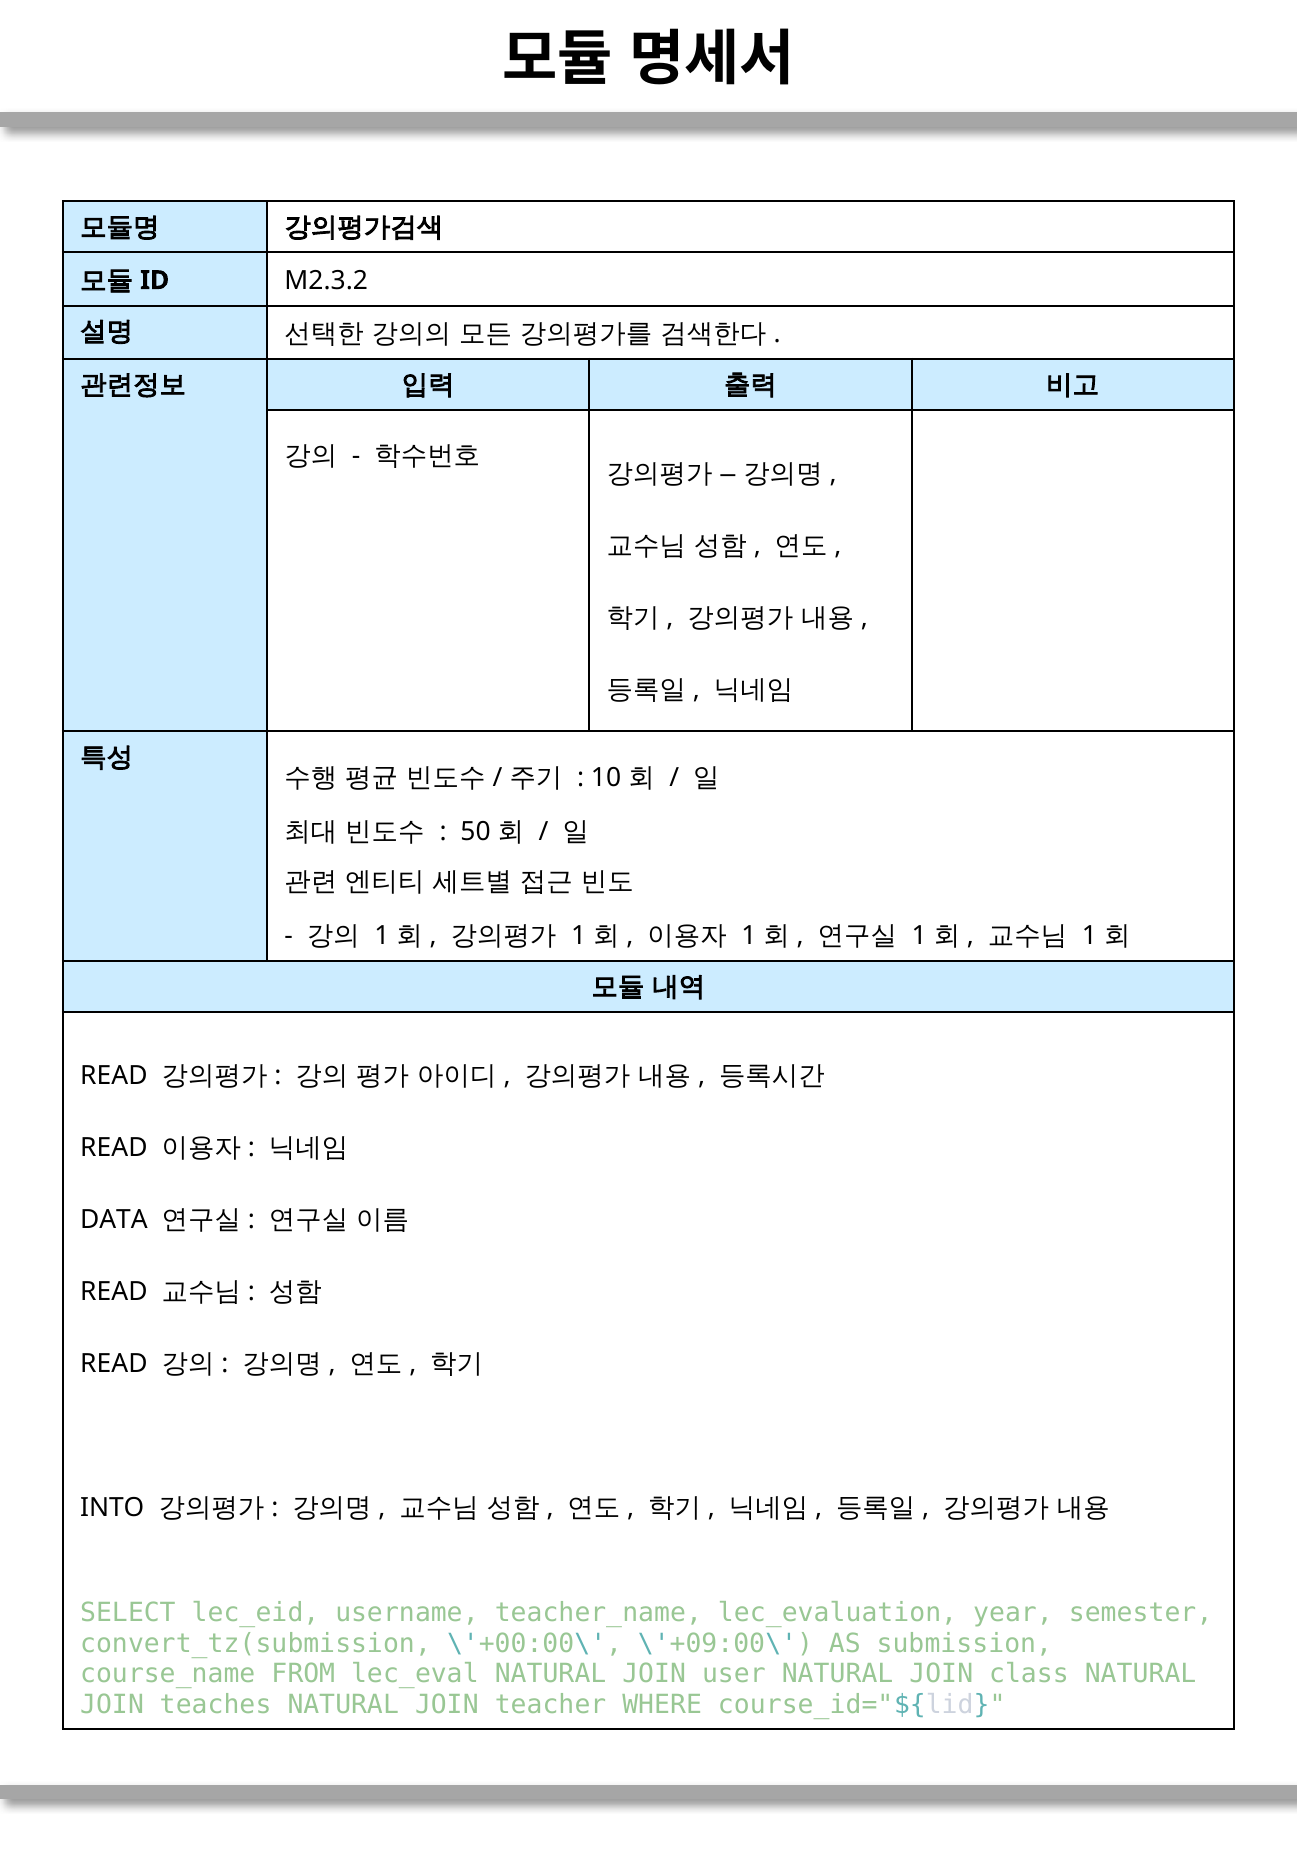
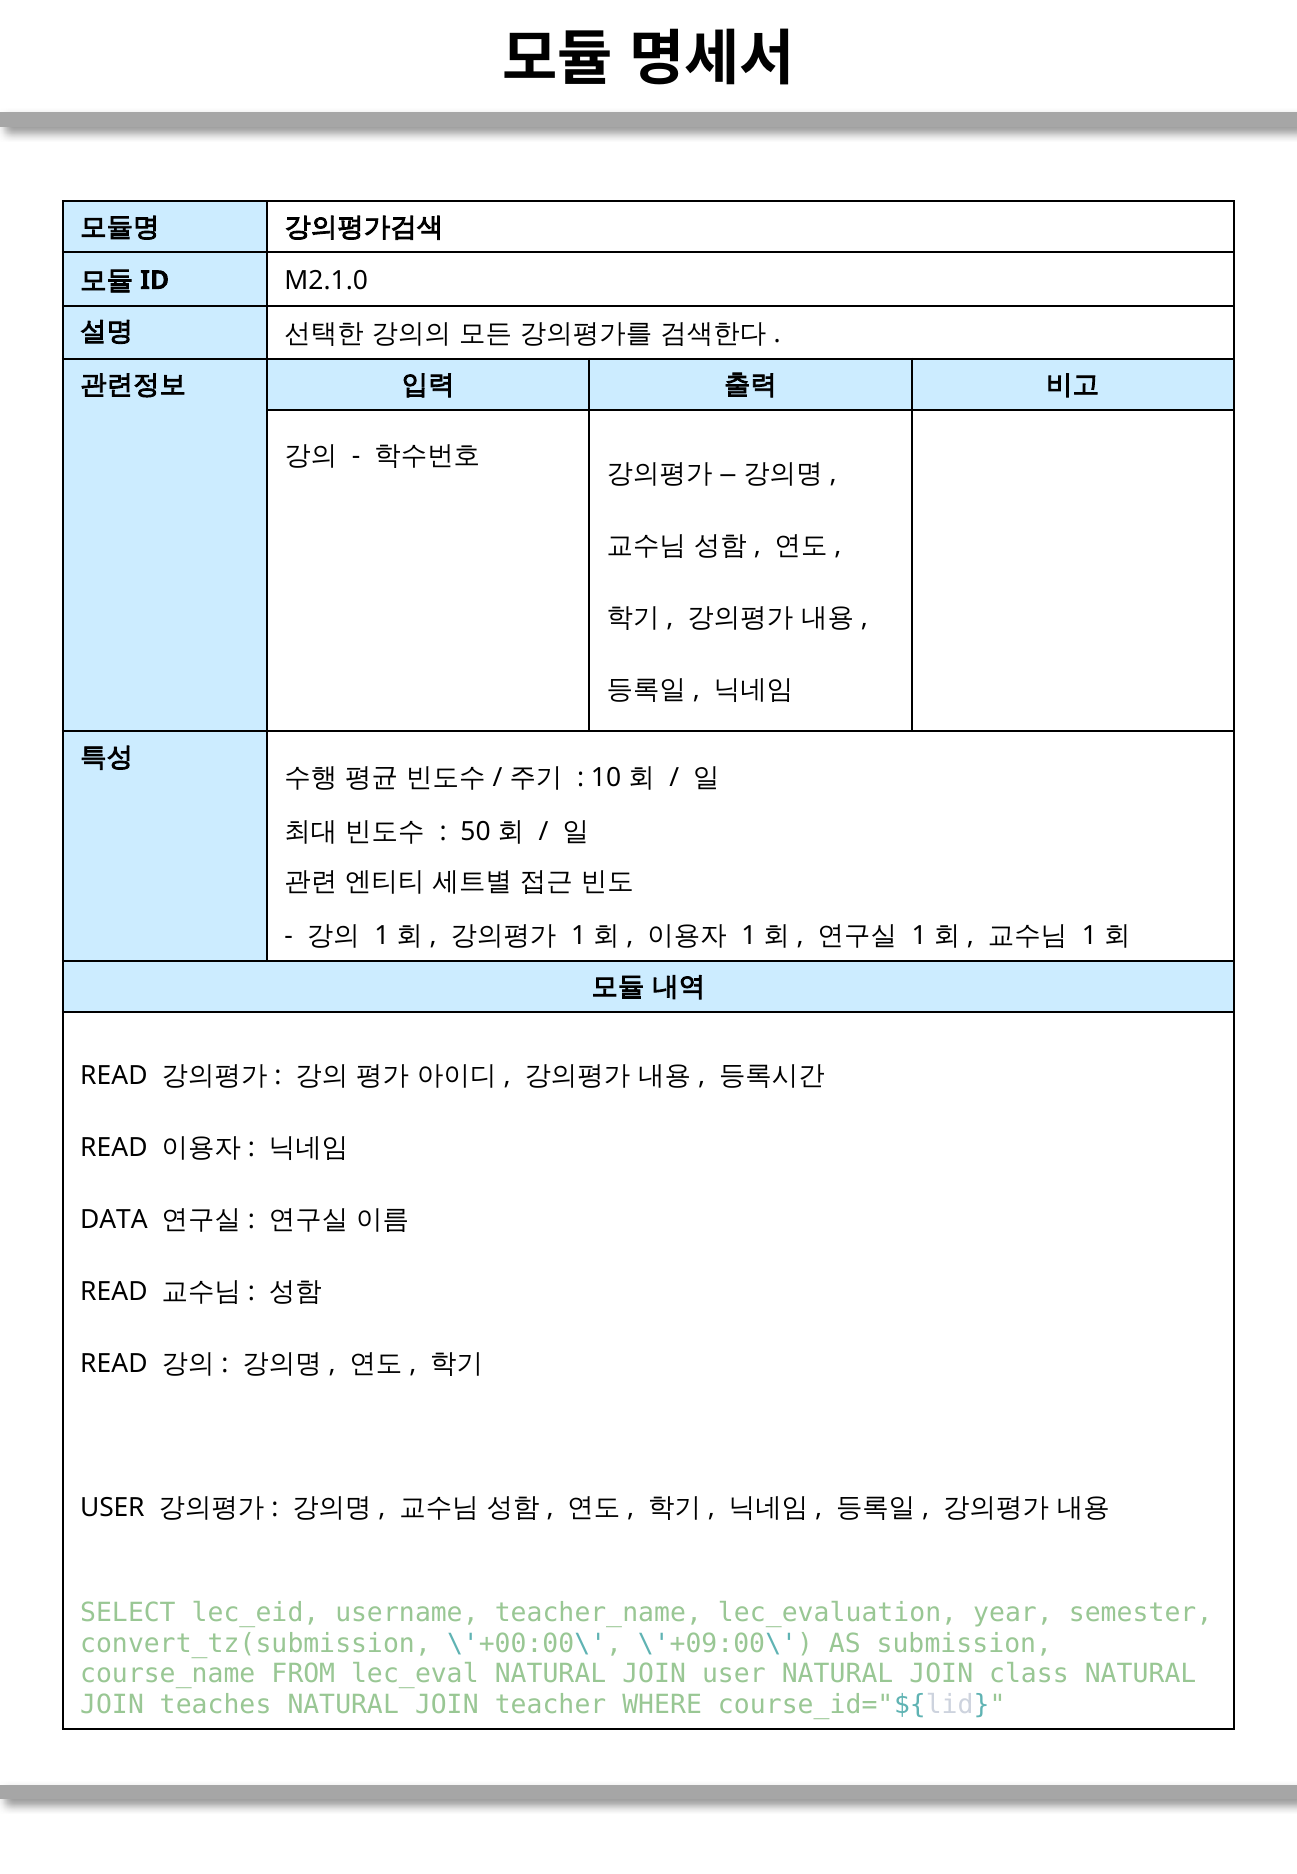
M2.3.2: M2.3.2 -> M2.1.0 (326, 280)
INTO: INTO -> USER (112, 1508)
